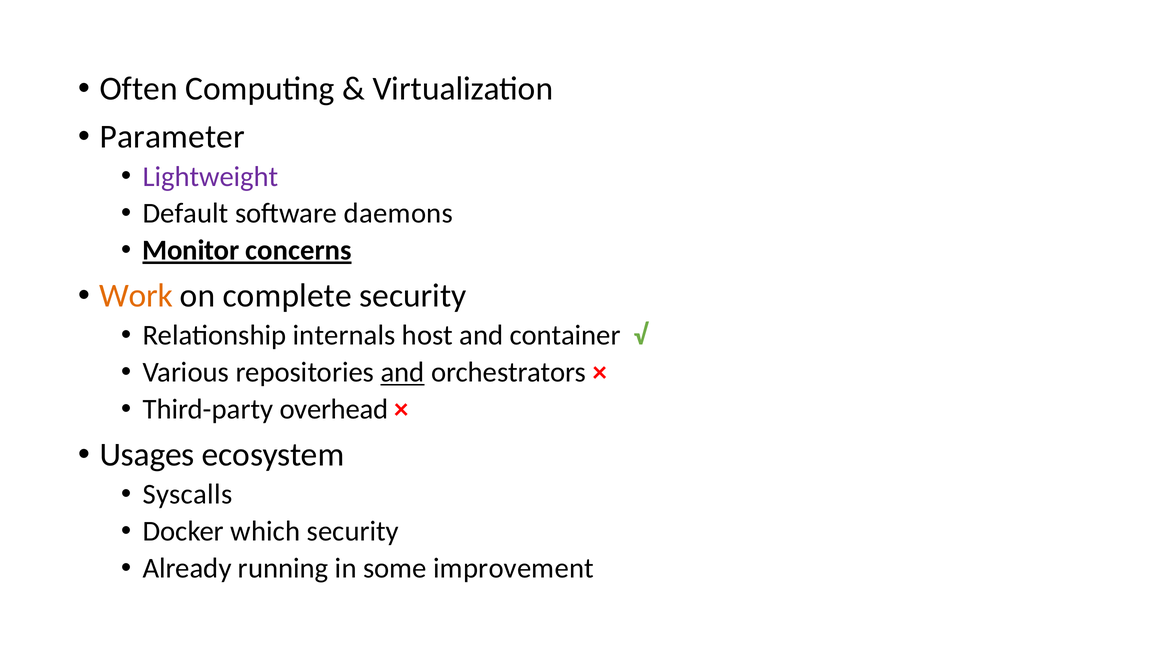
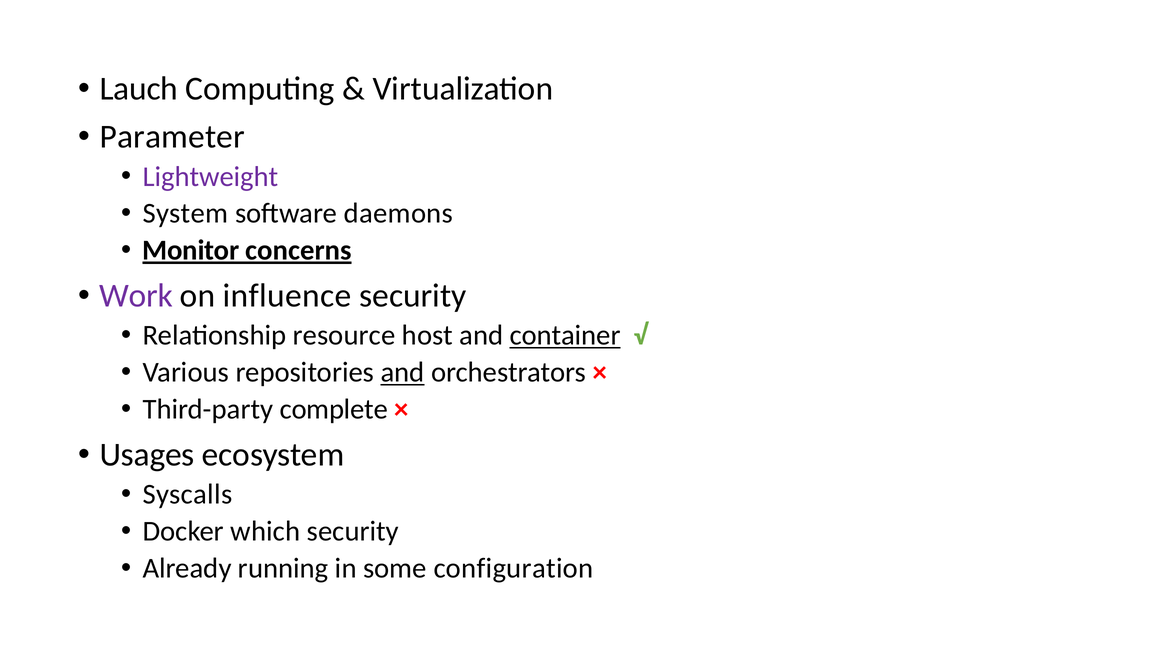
Often: Often -> Lauch (139, 89)
Default: Default -> System (185, 214)
Work colour: orange -> purple (136, 296)
complete: complete -> influence (287, 296)
internals: internals -> resource (344, 336)
container underline: none -> present (565, 336)
overhead: overhead -> complete (334, 410)
improvement: improvement -> configuration (514, 569)
